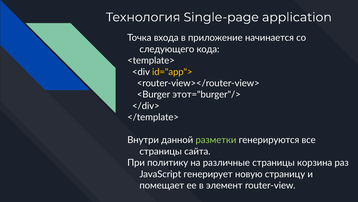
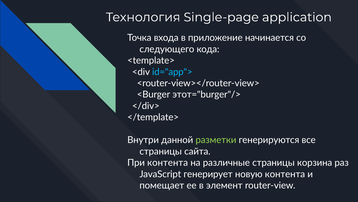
id="app"> colour: yellow -> light blue (172, 72)
При политику: политику -> контента (168, 162)
новую страницу: страницу -> контента (285, 174)
